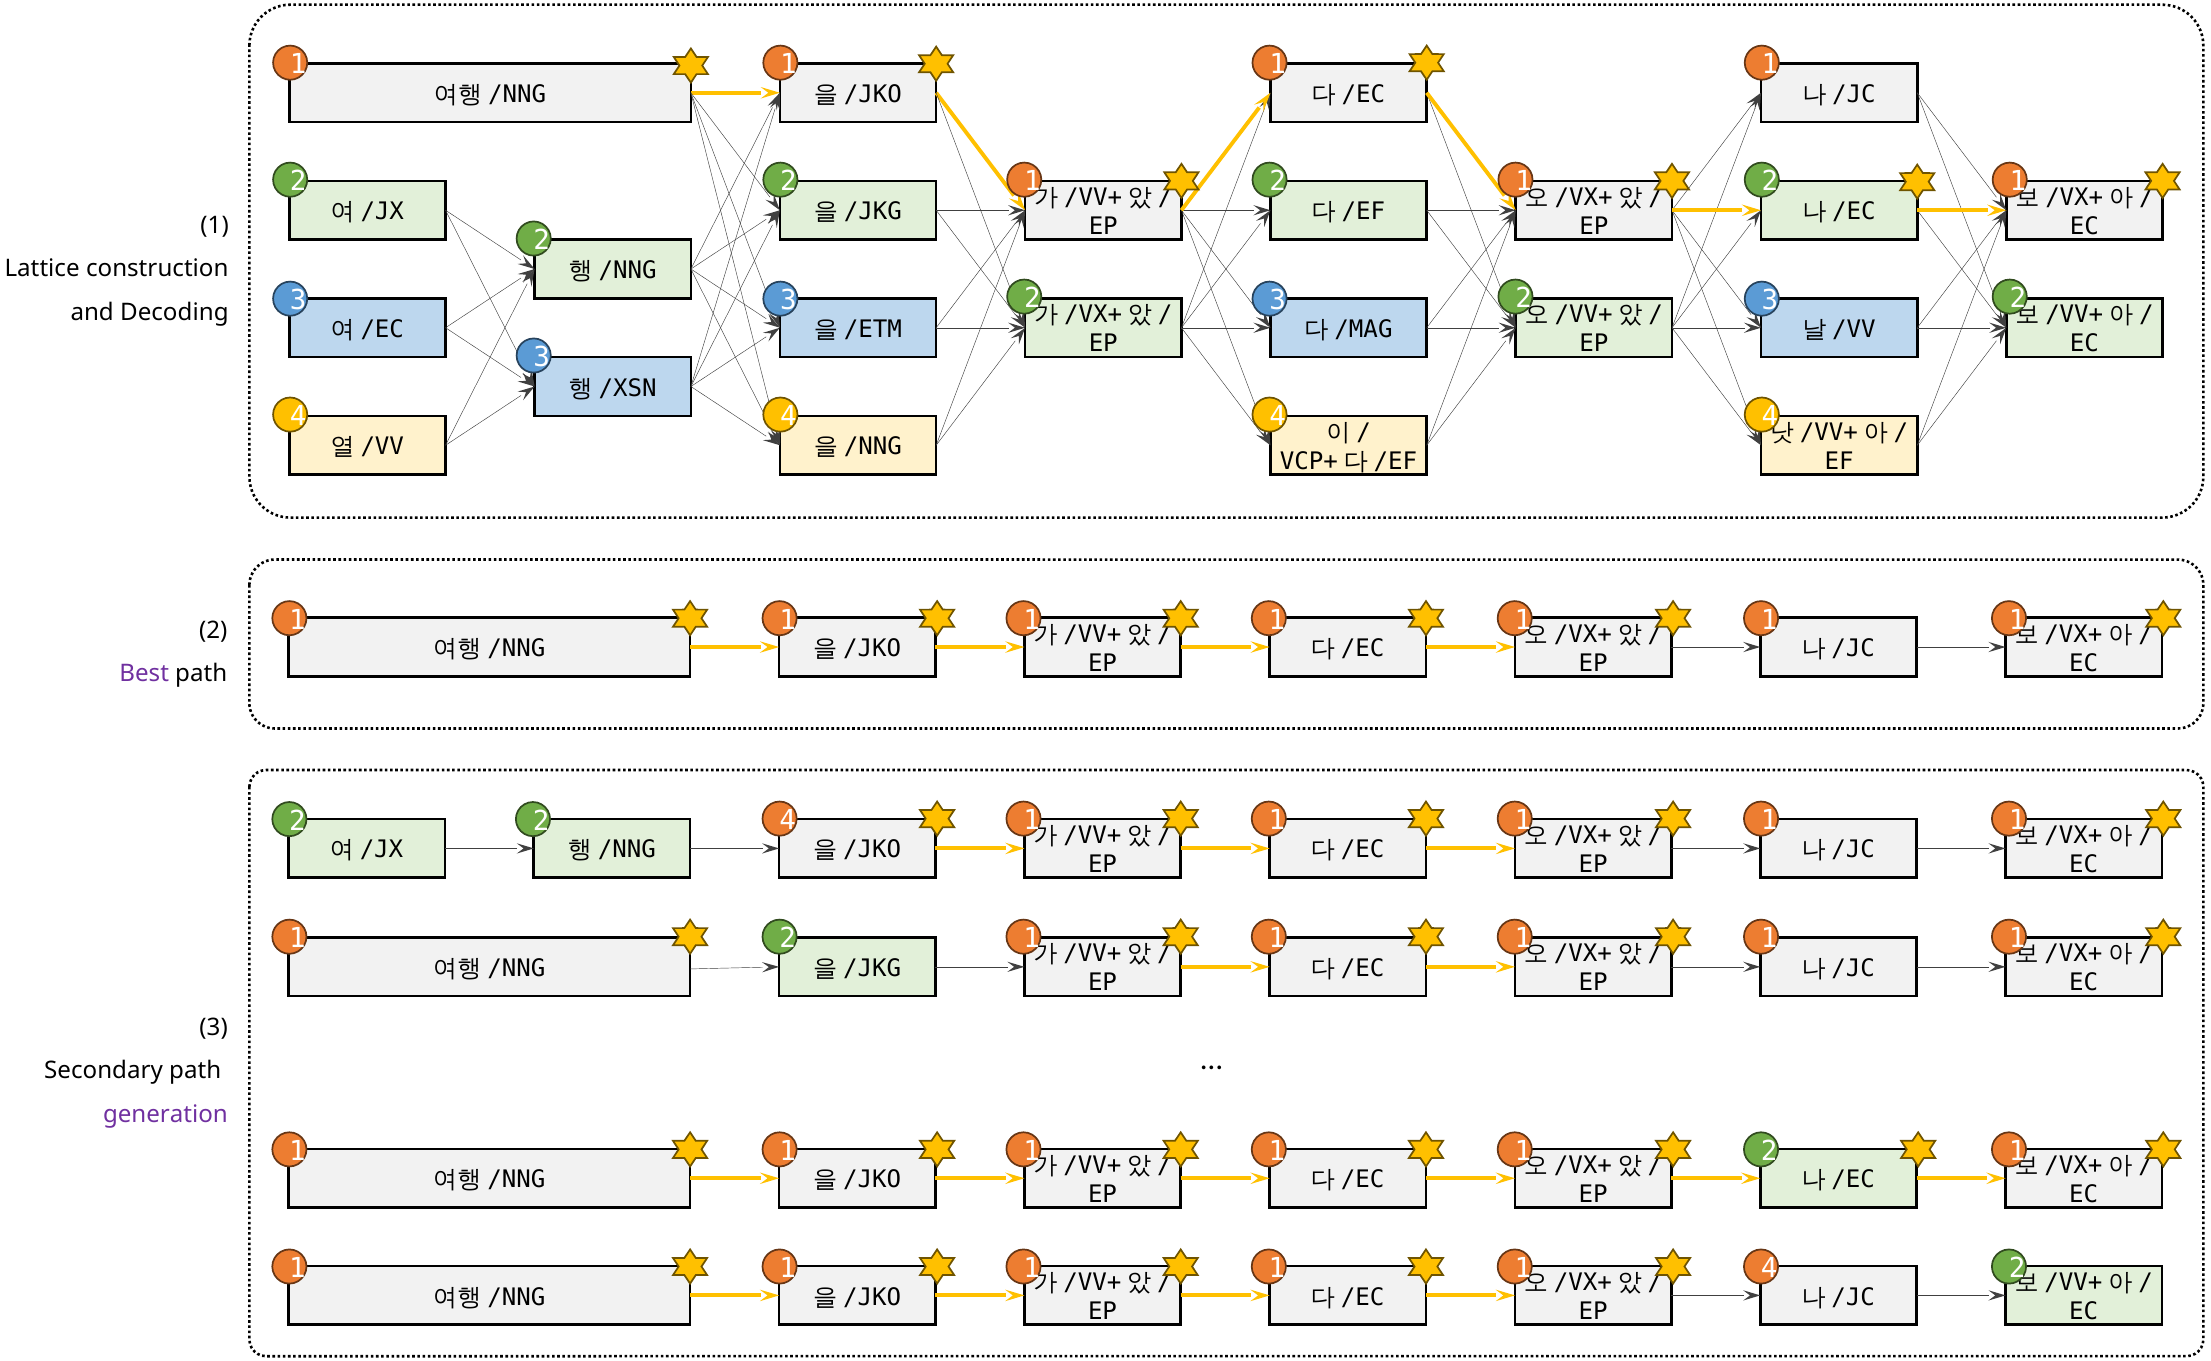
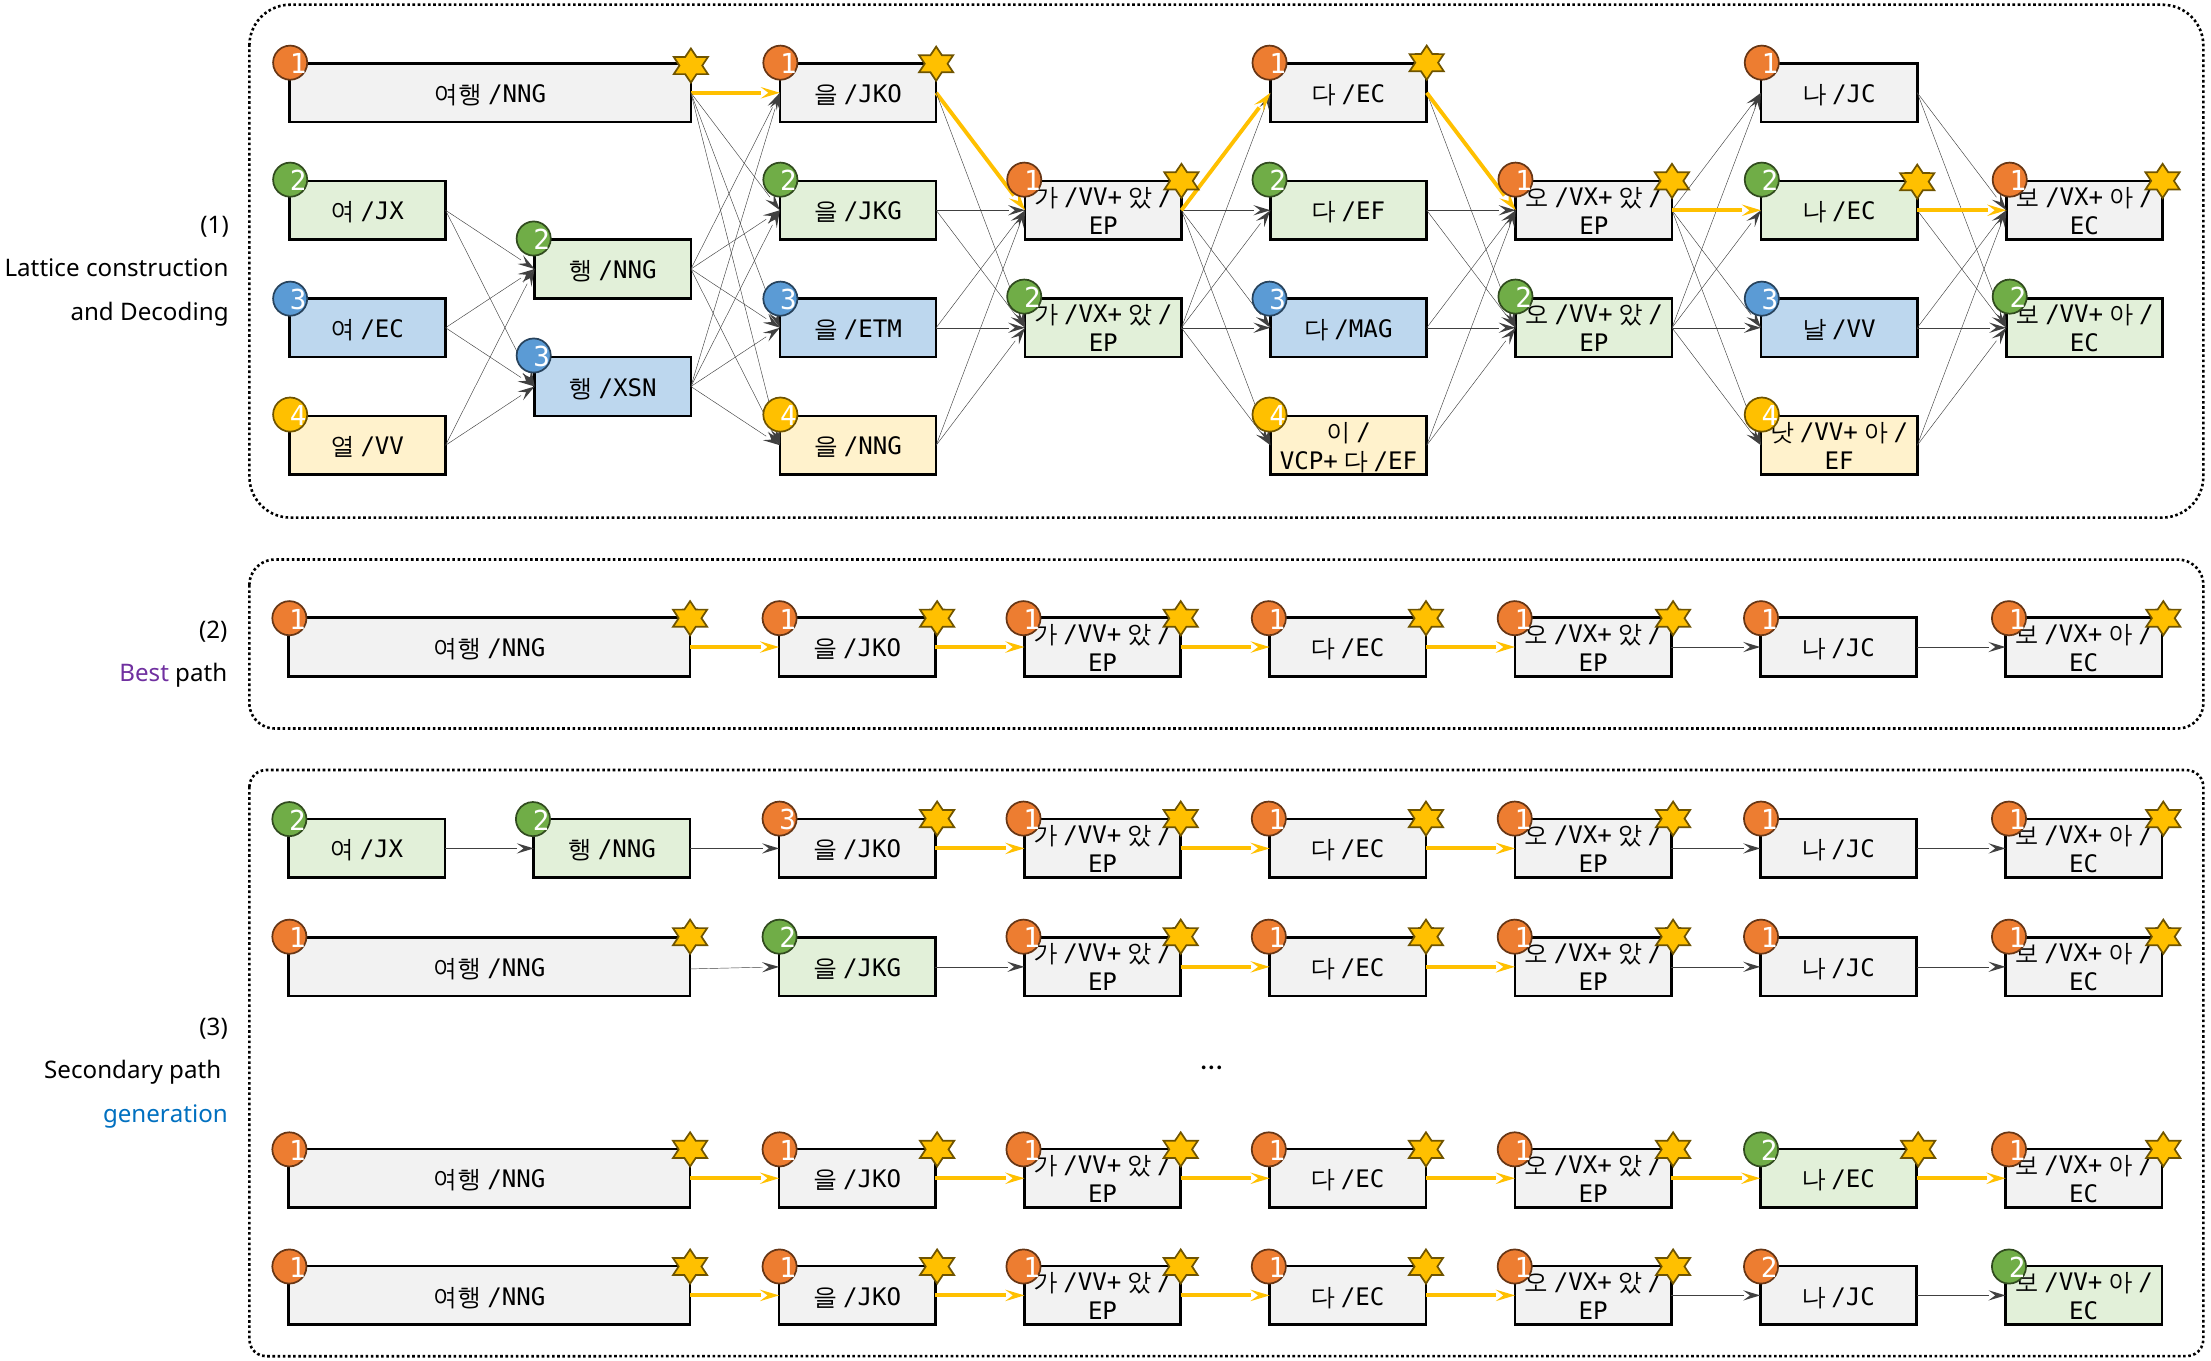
4: 4 -> 3 (788, 821)
generation colour: purple -> blue (165, 1114)
4: 4 -> 2 (1769, 1268)
